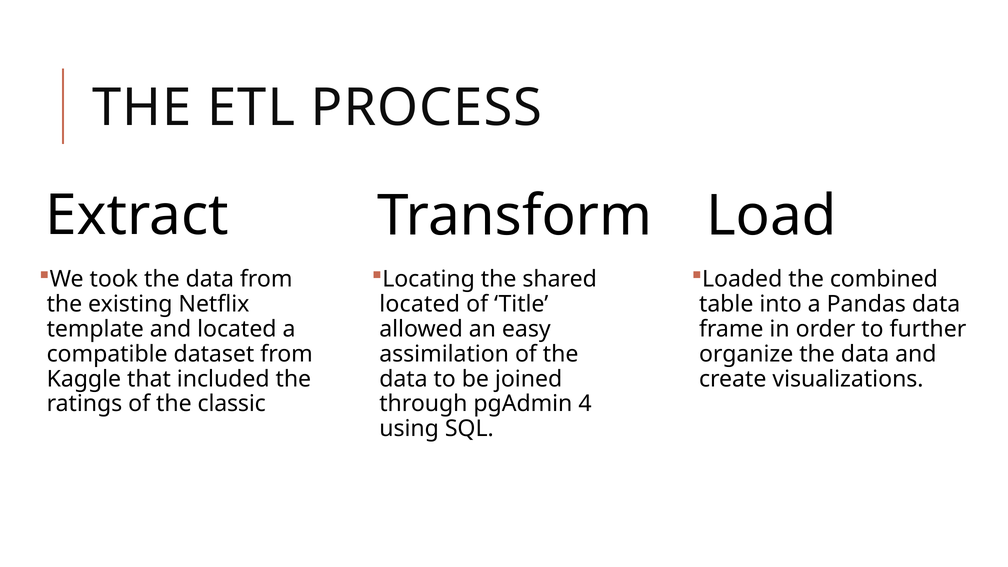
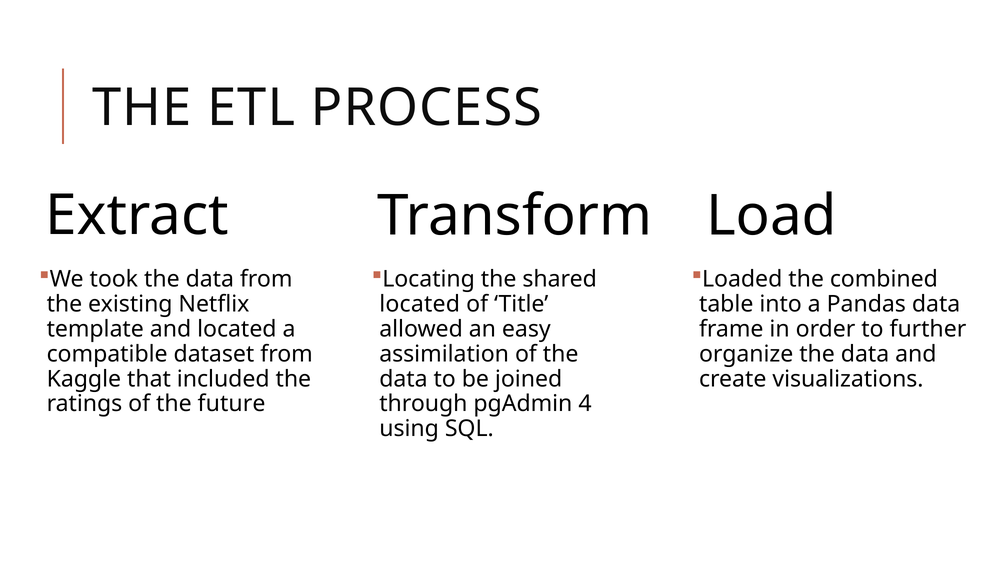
classic: classic -> future (232, 404)
